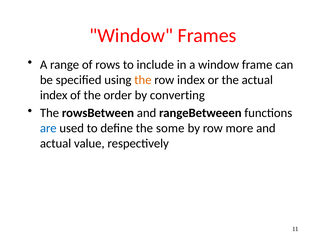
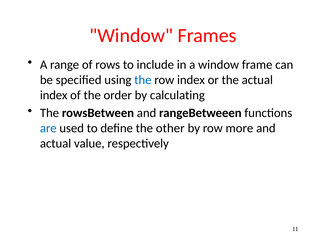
the colour: orange -> blue (143, 80)
converting: converting -> calculating (177, 95)
some: some -> other (170, 128)
